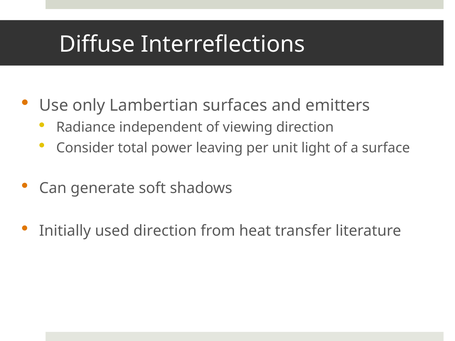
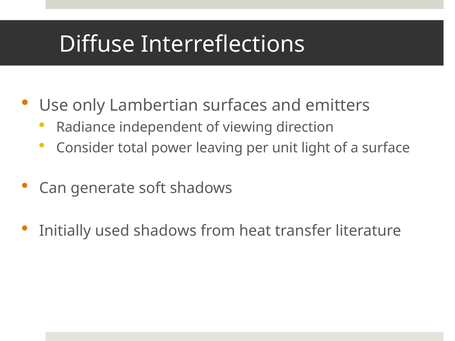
used direction: direction -> shadows (165, 231)
